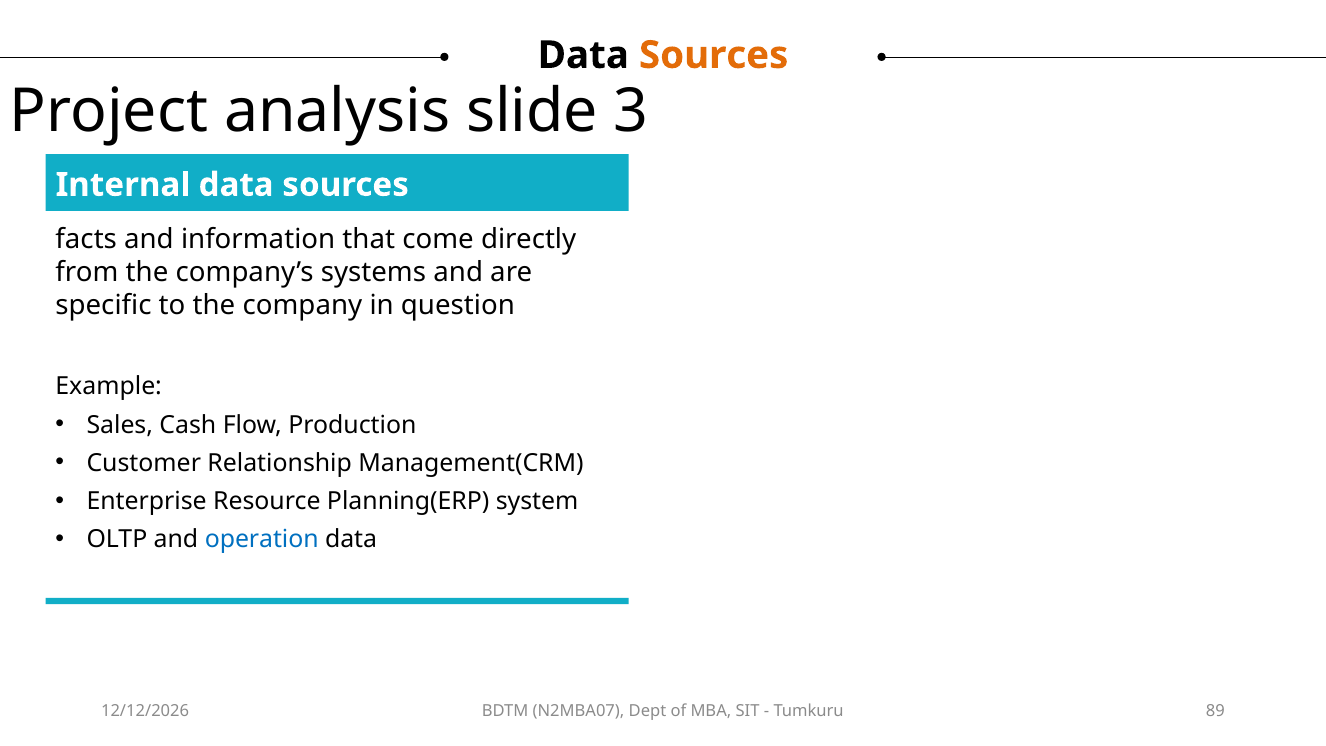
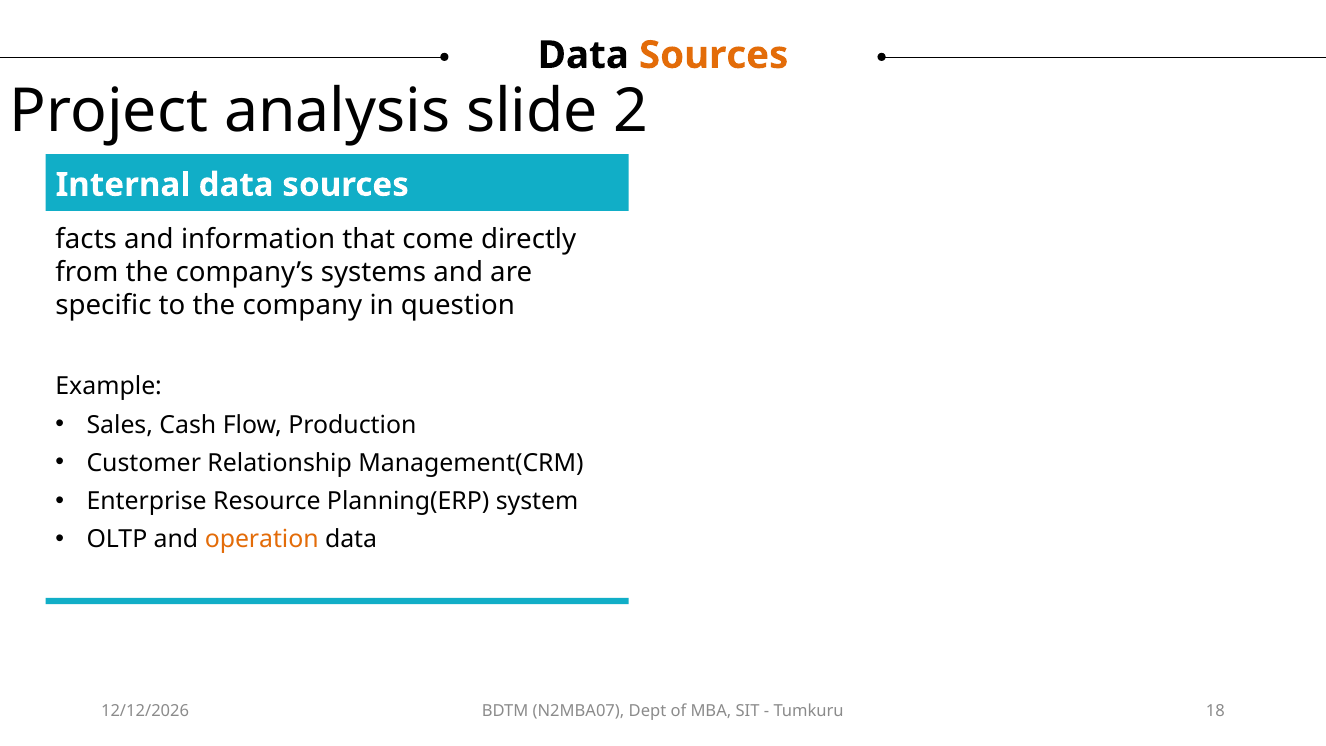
3: 3 -> 2 (631, 111)
operation colour: blue -> orange (262, 539)
89: 89 -> 18 (1215, 711)
